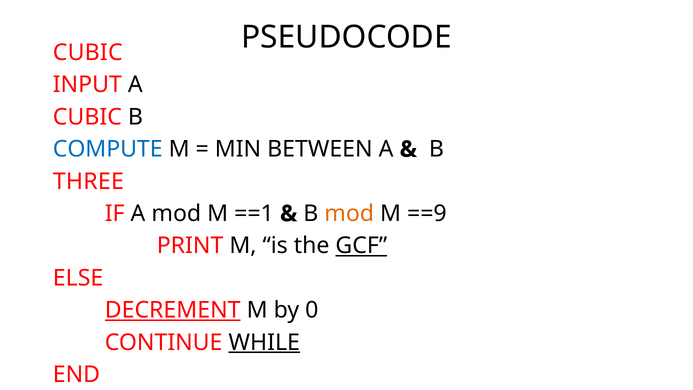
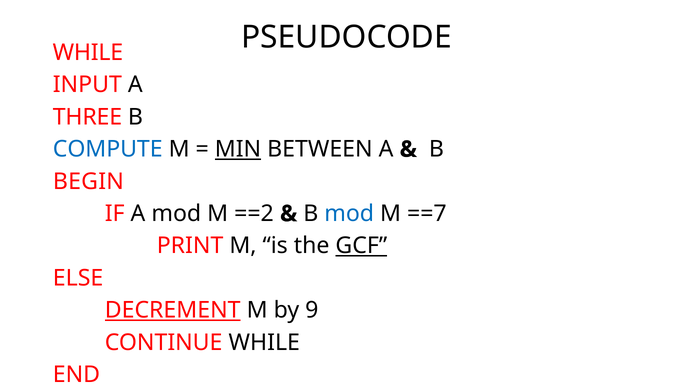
CUBIC: CUBIC -> WHILE (88, 53)
CUBIC: CUBIC -> THREE (87, 117)
MIN underline: none -> present (238, 149)
THREE: THREE -> BEGIN (88, 181)
==1: ==1 -> ==2 (254, 214)
mod colour: orange -> blue (349, 214)
==9: ==9 -> ==7 (427, 214)
0: 0 -> 9 (312, 310)
WHILE underline: present -> none (264, 342)
